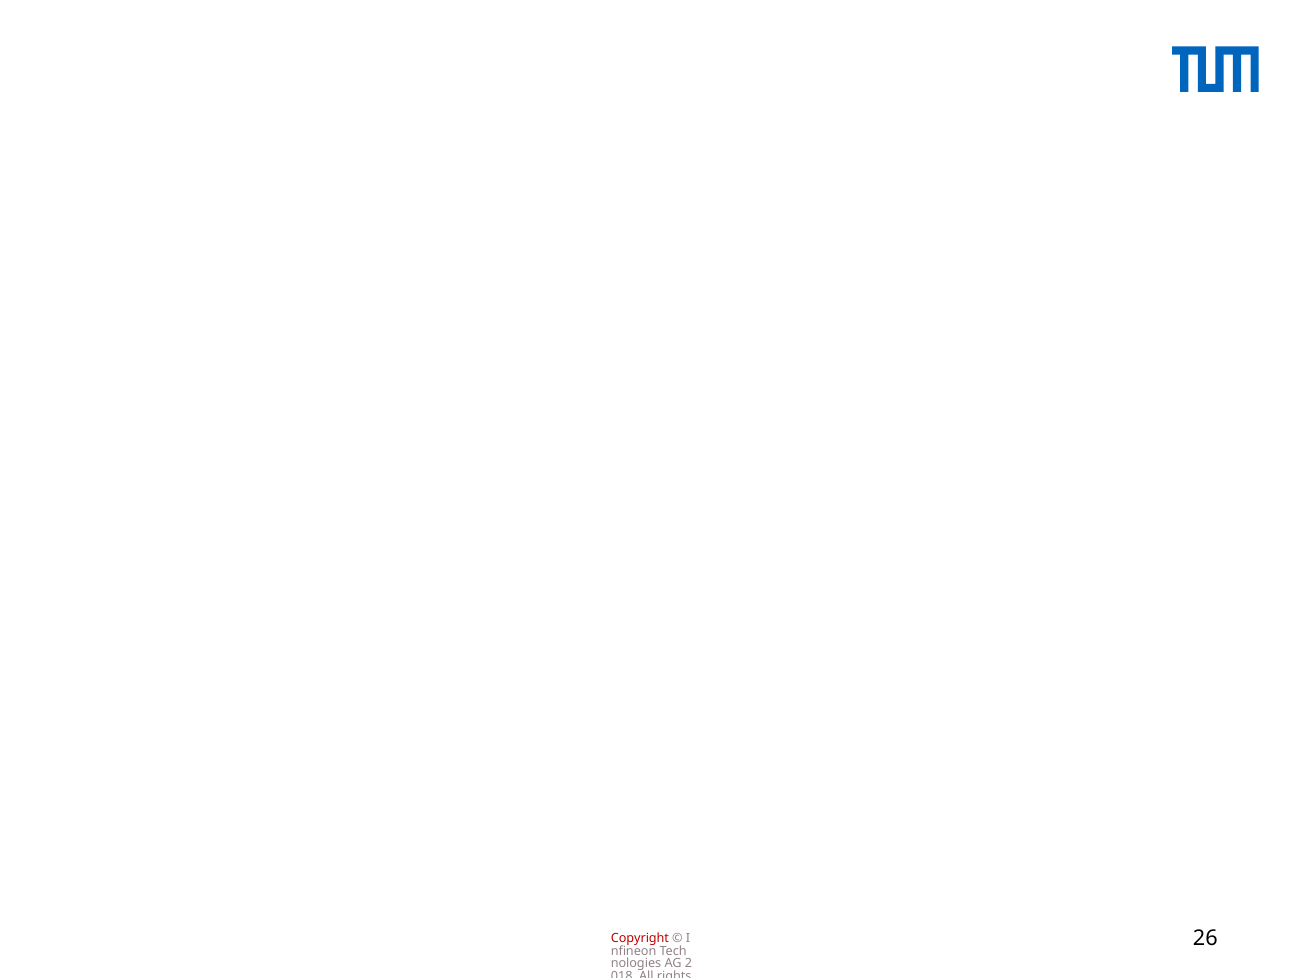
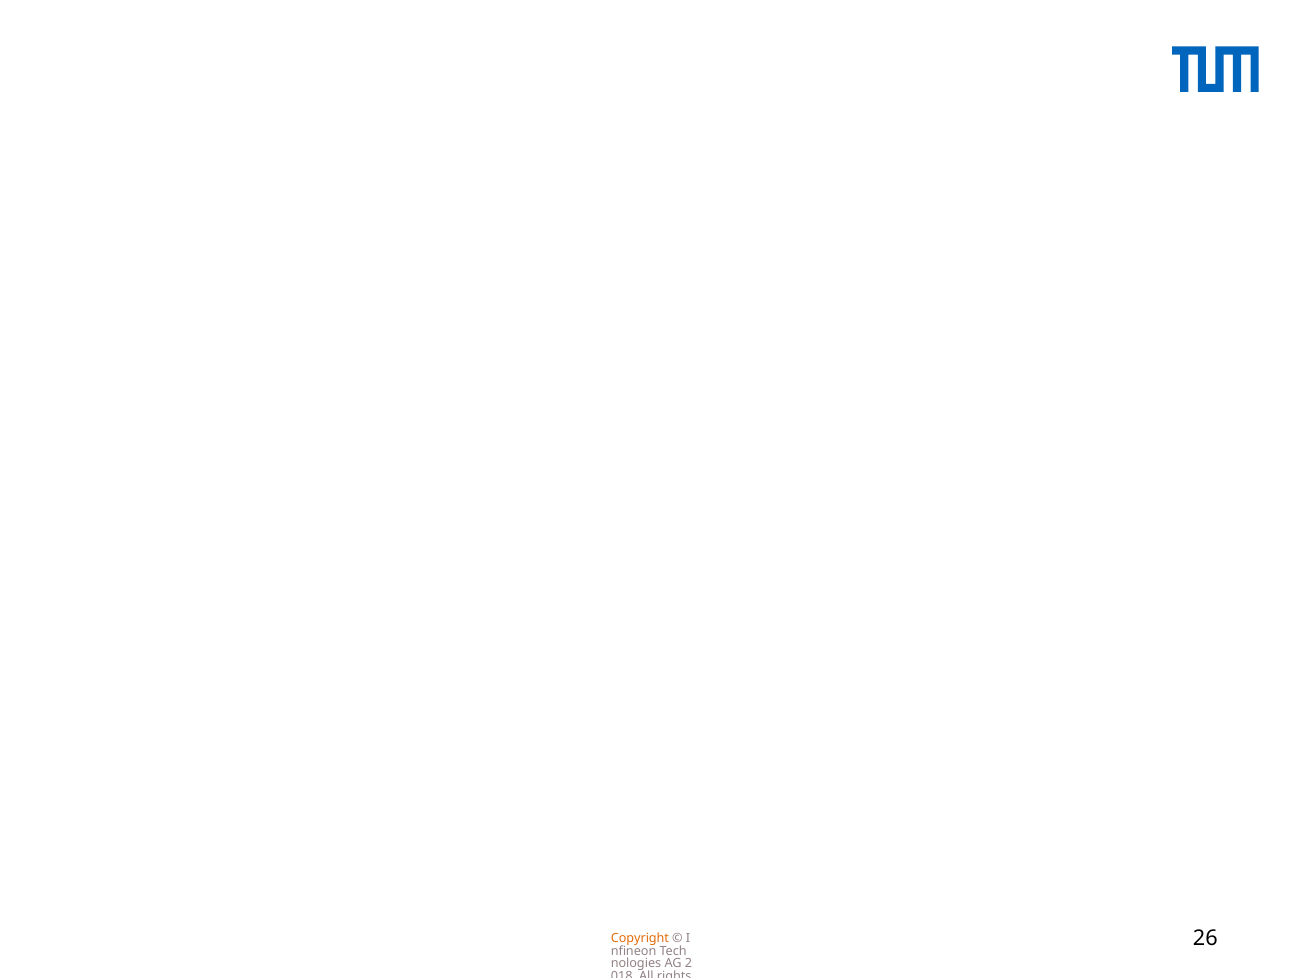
Copyright colour: red -> orange (640, 938)
